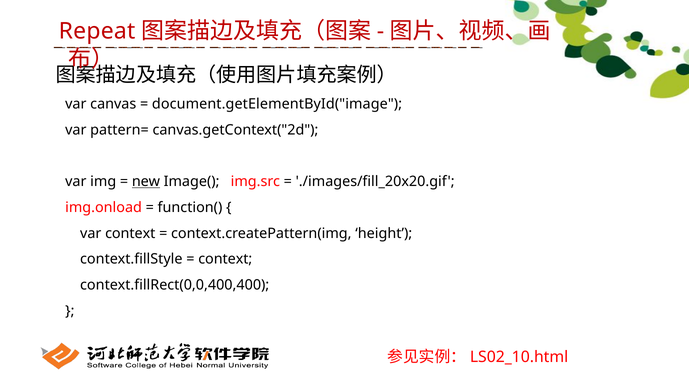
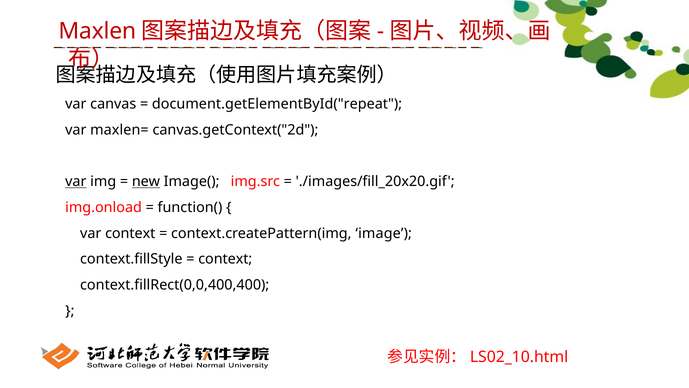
Repeat: Repeat -> Maxlen (97, 31)
document.getElementById("image: document.getElementById("image -> document.getElementById("repeat (277, 104)
pattern=: pattern= -> maxlen= (119, 130)
var underline: none -> present (76, 181)
height: height -> image (384, 233)
